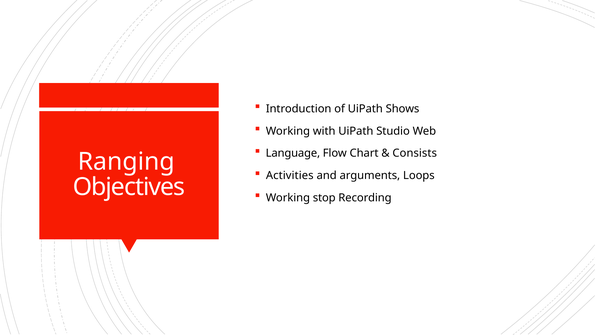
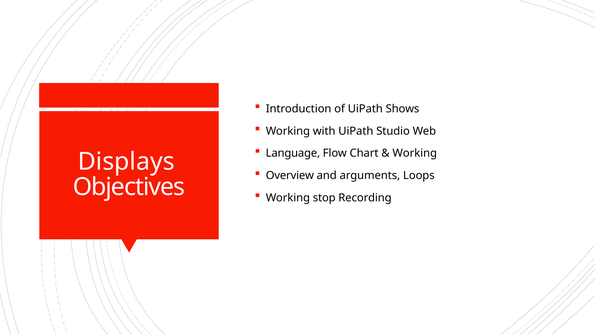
Consists: Consists -> Working (415, 153)
Ranging: Ranging -> Displays (126, 162)
Activities: Activities -> Overview (290, 176)
